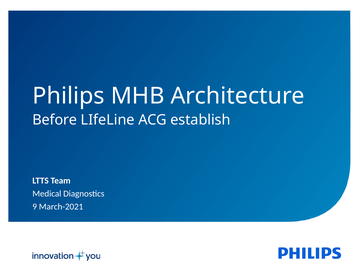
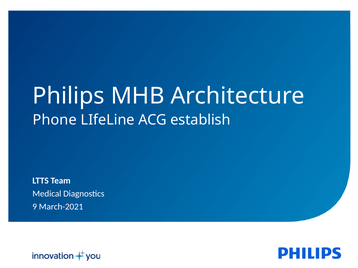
Before: Before -> Phone (55, 120)
